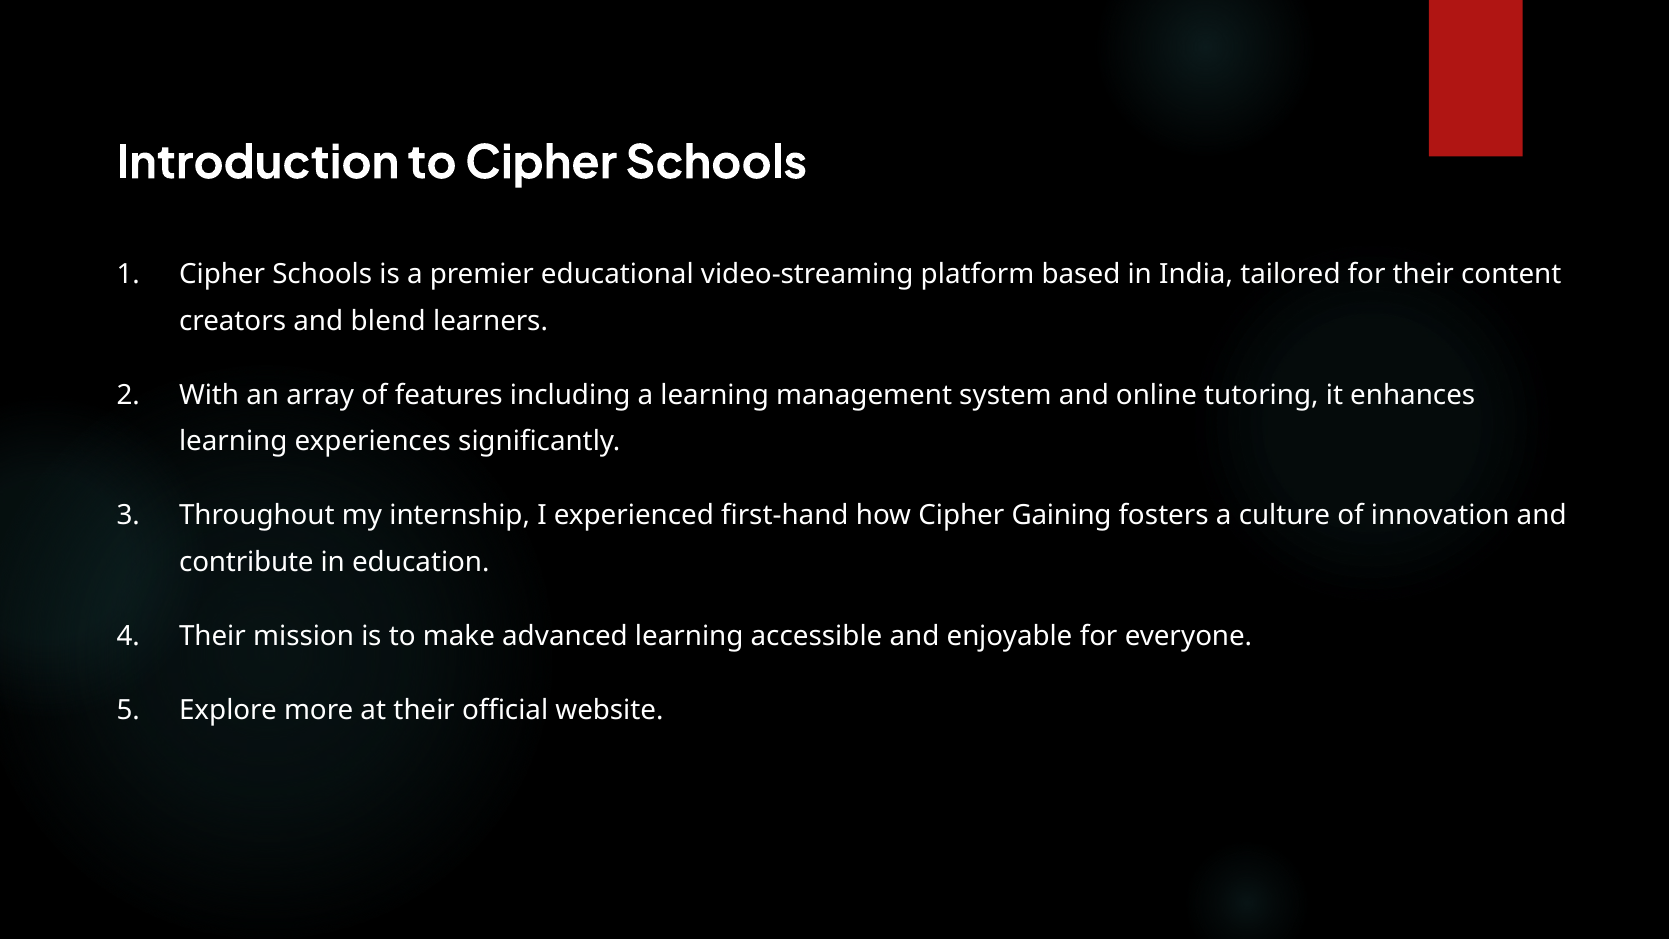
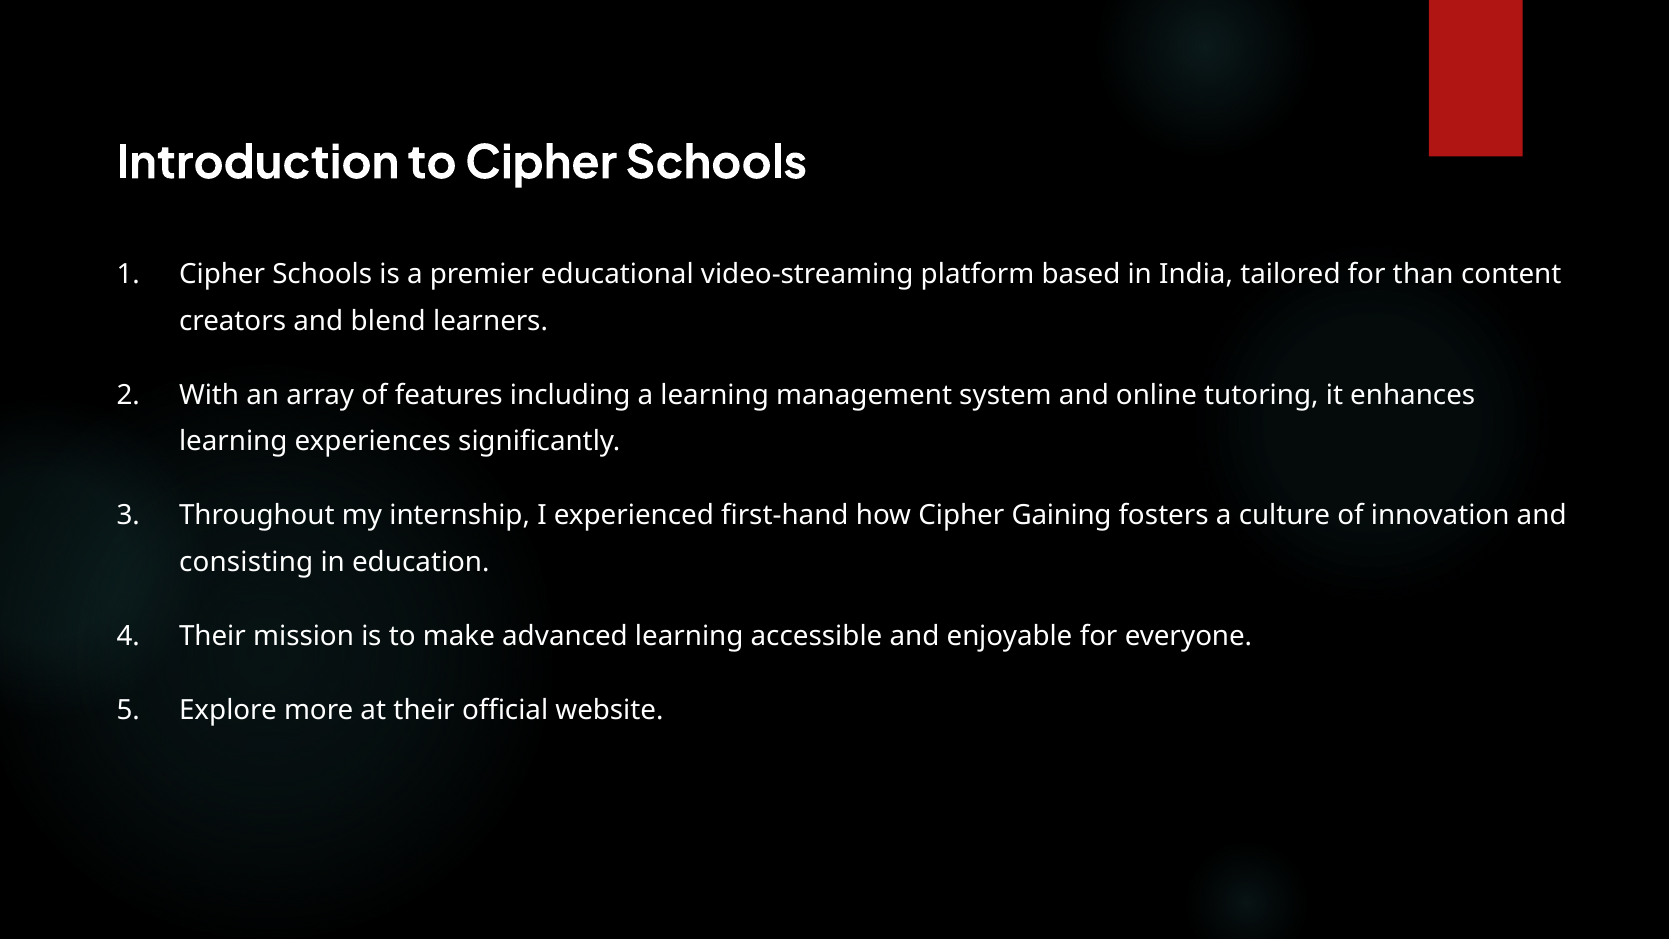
for their: their -> than (1423, 274)
contribute: contribute -> consisting (246, 562)
